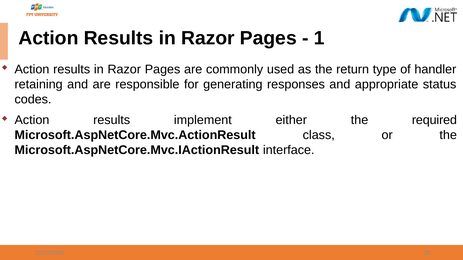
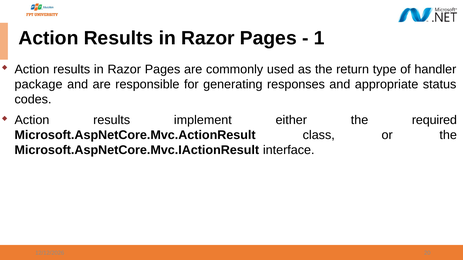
retaining: retaining -> package (39, 84)
